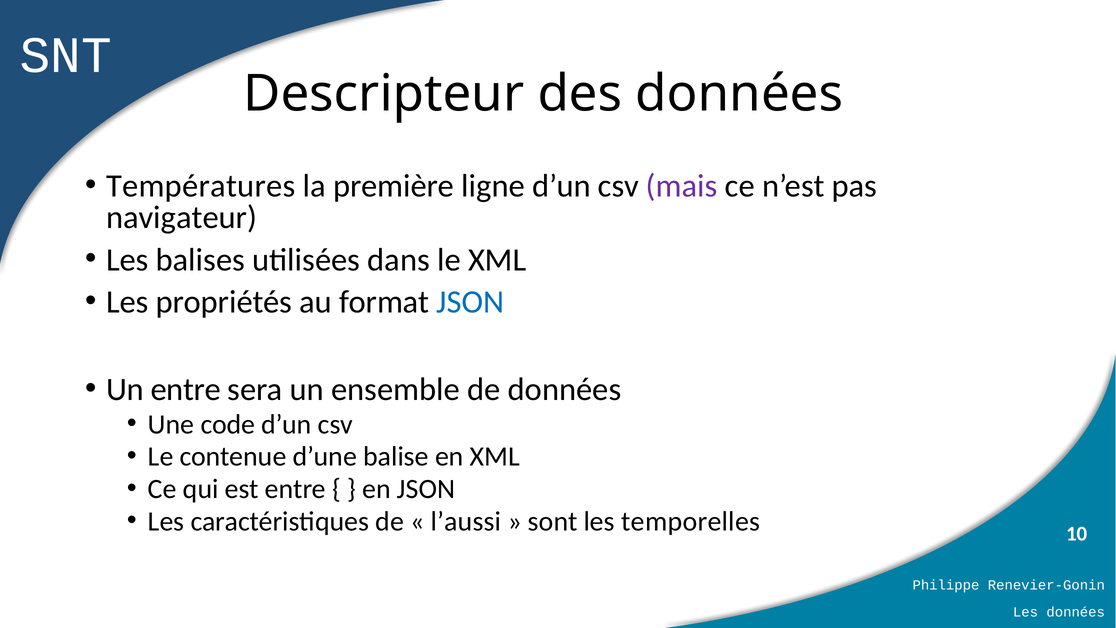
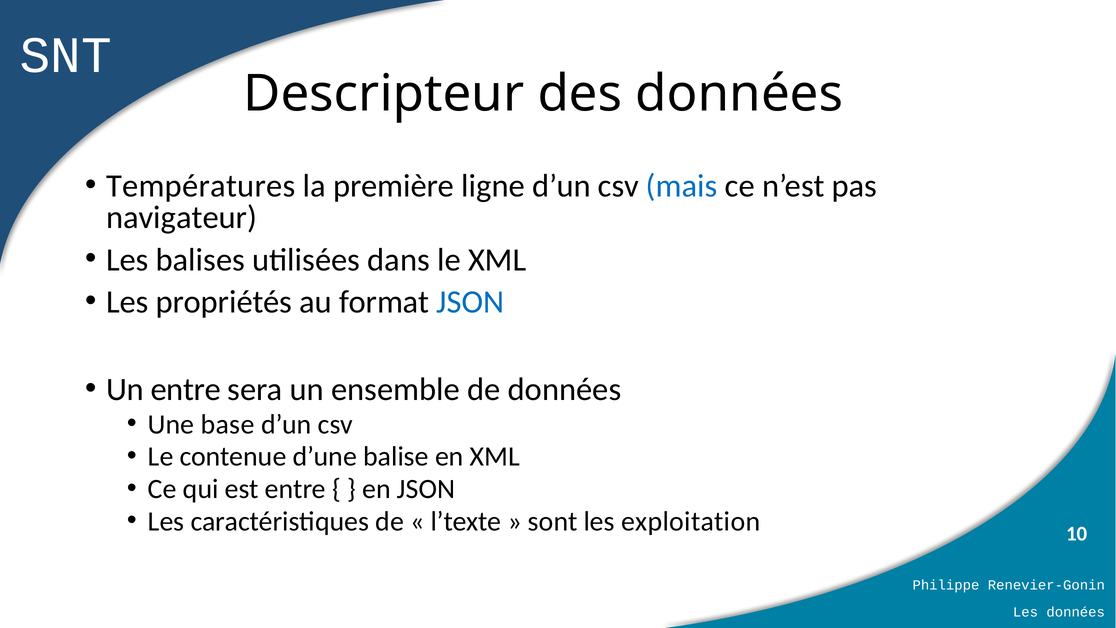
mais colour: purple -> blue (682, 186)
code: code -> base (228, 424)
l’aussi: l’aussi -> l’texte (466, 521)
temporelles: temporelles -> exploitation (691, 521)
